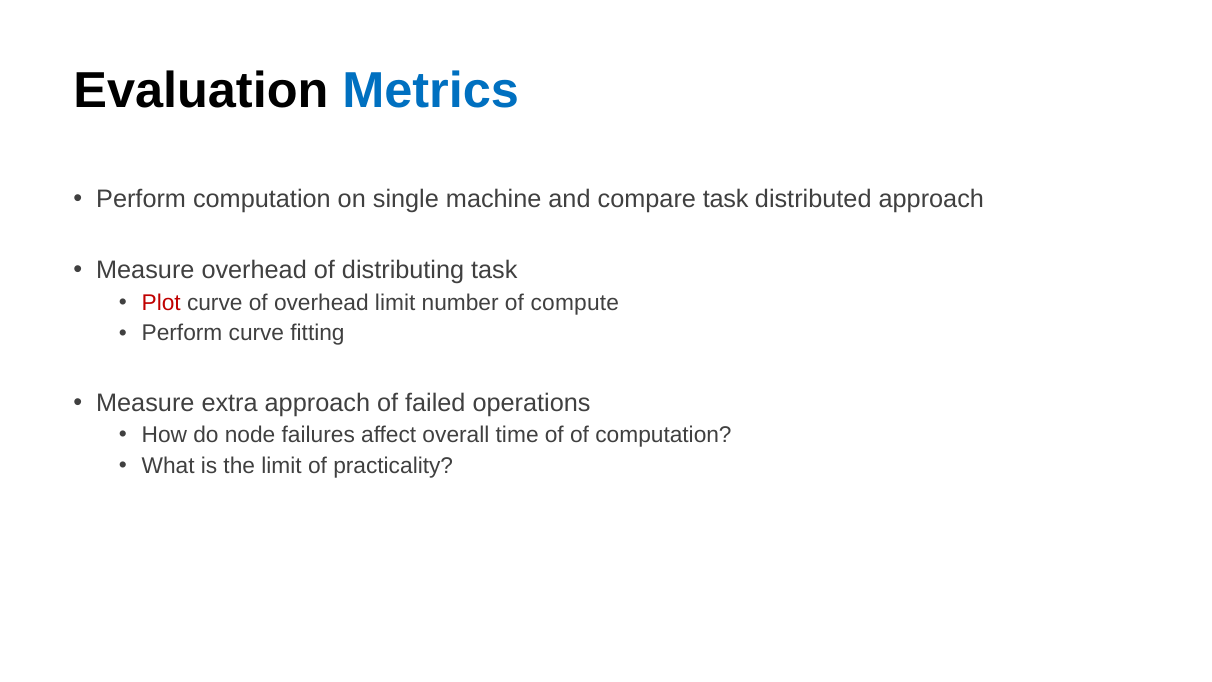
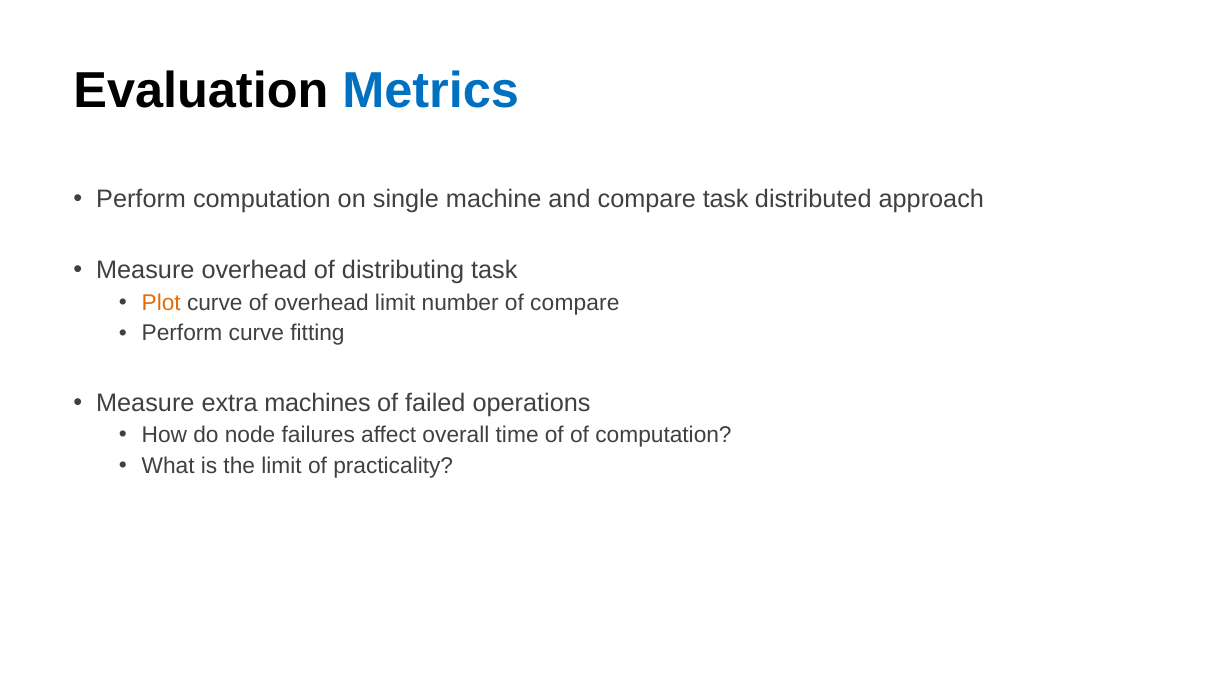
Plot colour: red -> orange (161, 302)
of compute: compute -> compare (575, 302)
extra approach: approach -> machines (317, 403)
